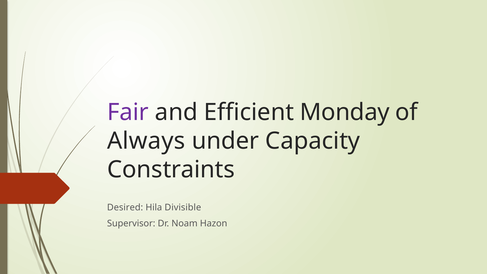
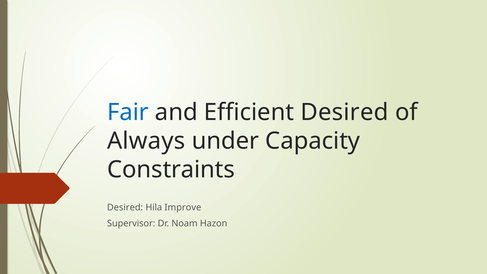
Fair colour: purple -> blue (128, 112)
Efficient Monday: Monday -> Desired (345, 112)
Divisible: Divisible -> Improve (183, 208)
